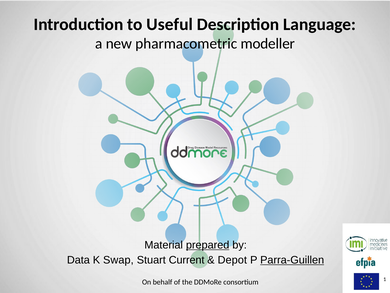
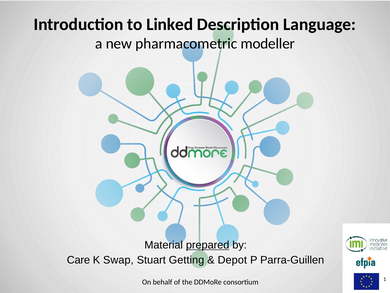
Useful: Useful -> Linked (170, 24)
Data: Data -> Care (78, 260)
Current: Current -> Getting (187, 260)
Parra-Guillen underline: present -> none (292, 260)
